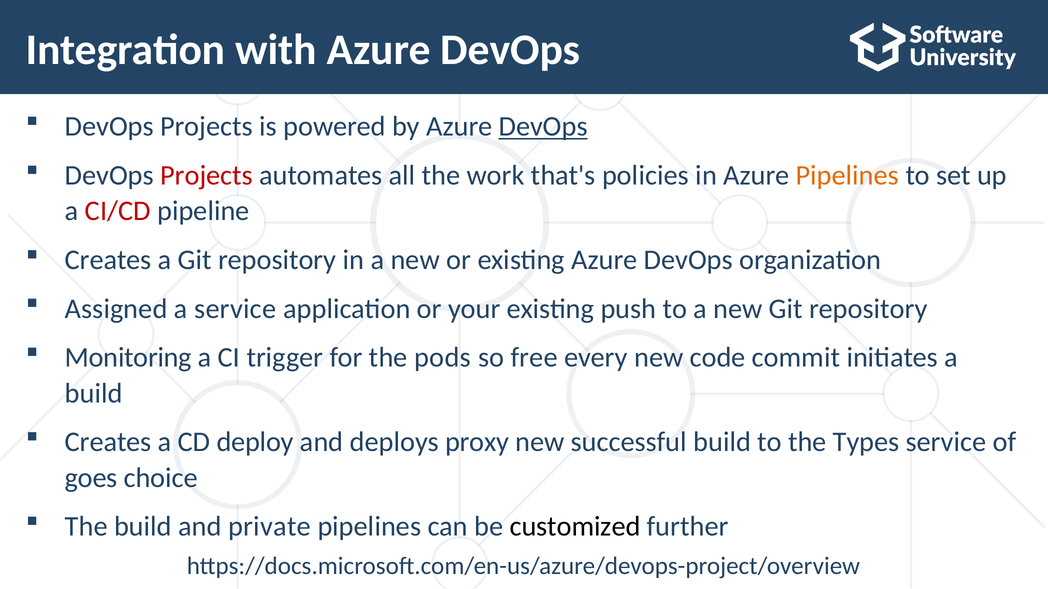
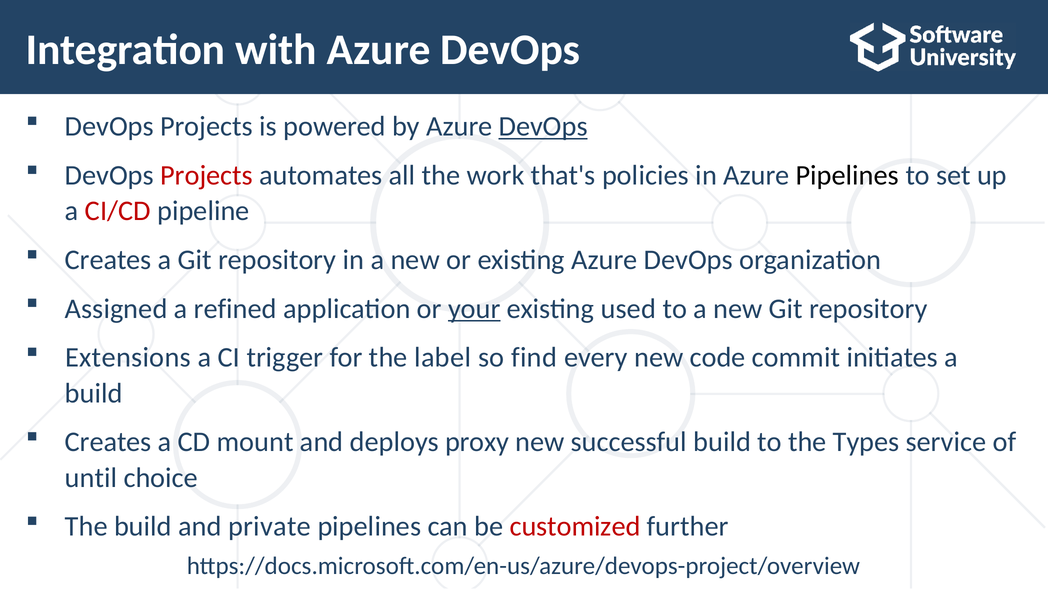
Pipelines colour: orange -> black (847, 175)
a service: service -> refined (235, 309)
your underline: none -> present (474, 309)
push: push -> used (628, 309)
Monitoring: Monitoring -> Extensions (128, 358)
pods: pods -> label (443, 358)
free: free -> find (534, 358)
deploy: deploy -> mount (255, 442)
goes: goes -> until (91, 478)
customized colour: black -> red (575, 527)
